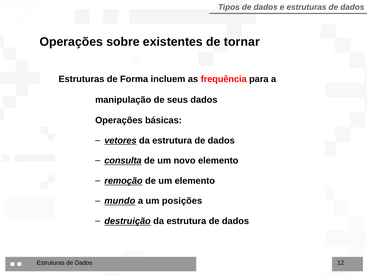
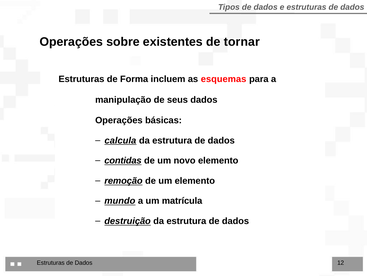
frequência: frequência -> esquemas (224, 79)
vetores: vetores -> calcula (120, 140)
consulta: consulta -> contidas (123, 160)
posições: posições -> matrícula (182, 200)
